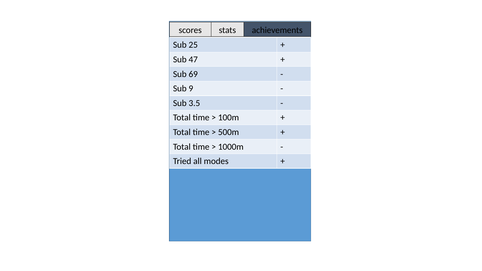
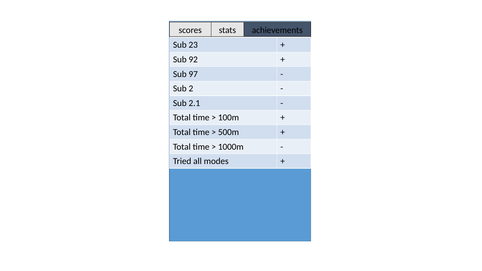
25: 25 -> 23 (193, 45)
47: 47 -> 92 (193, 60)
69: 69 -> 97 (193, 74)
9: 9 -> 2 (191, 89)
3.5: 3.5 -> 2.1 (194, 103)
